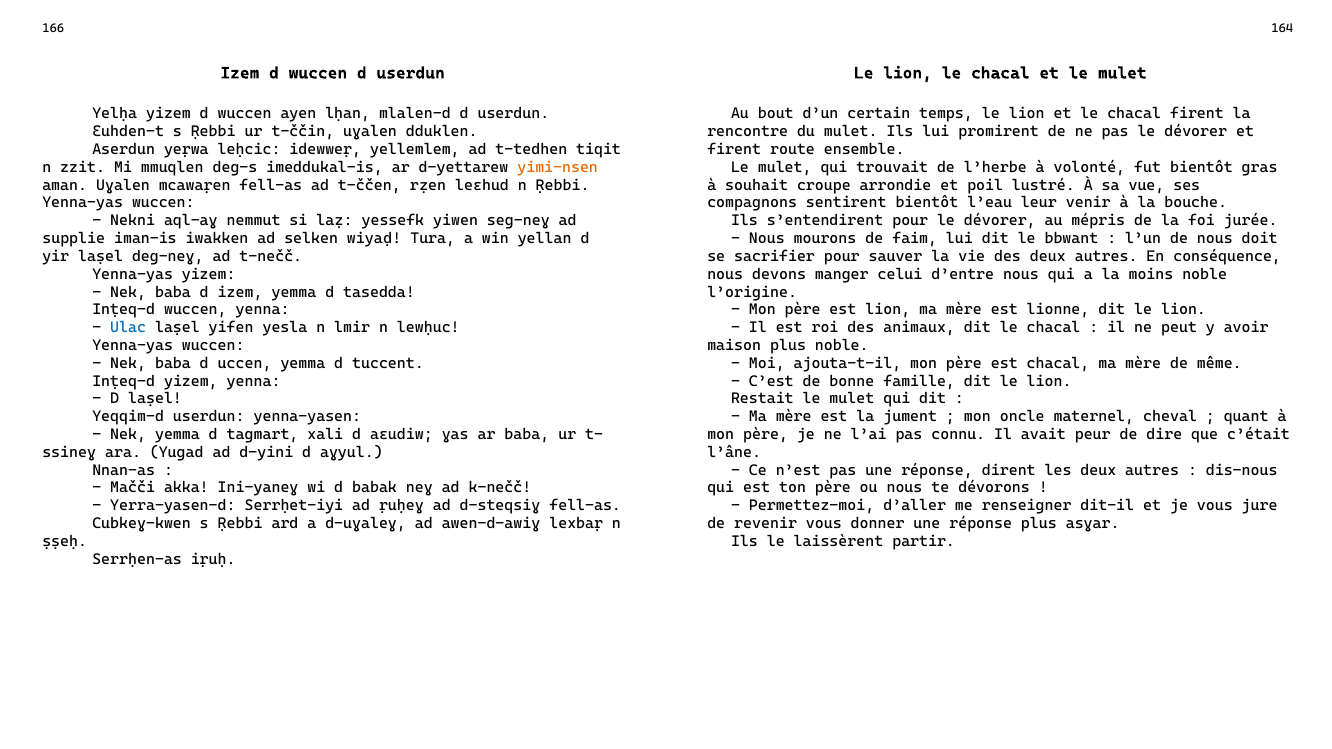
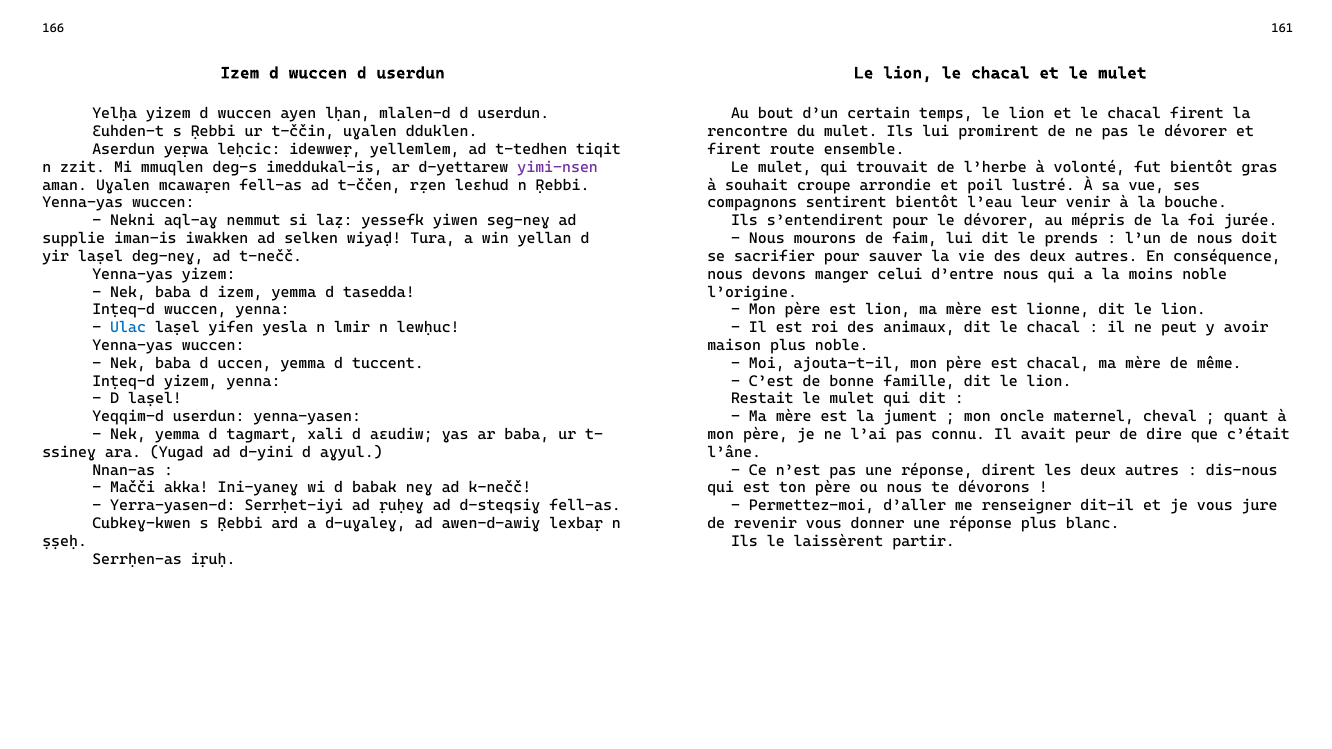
164: 164 -> 161 (1282, 29)
yimi-nsen colour: orange -> purple (558, 167)
bbwant: bbwant -> prends (1071, 239)
asɣar: asɣar -> blanc (1093, 524)
